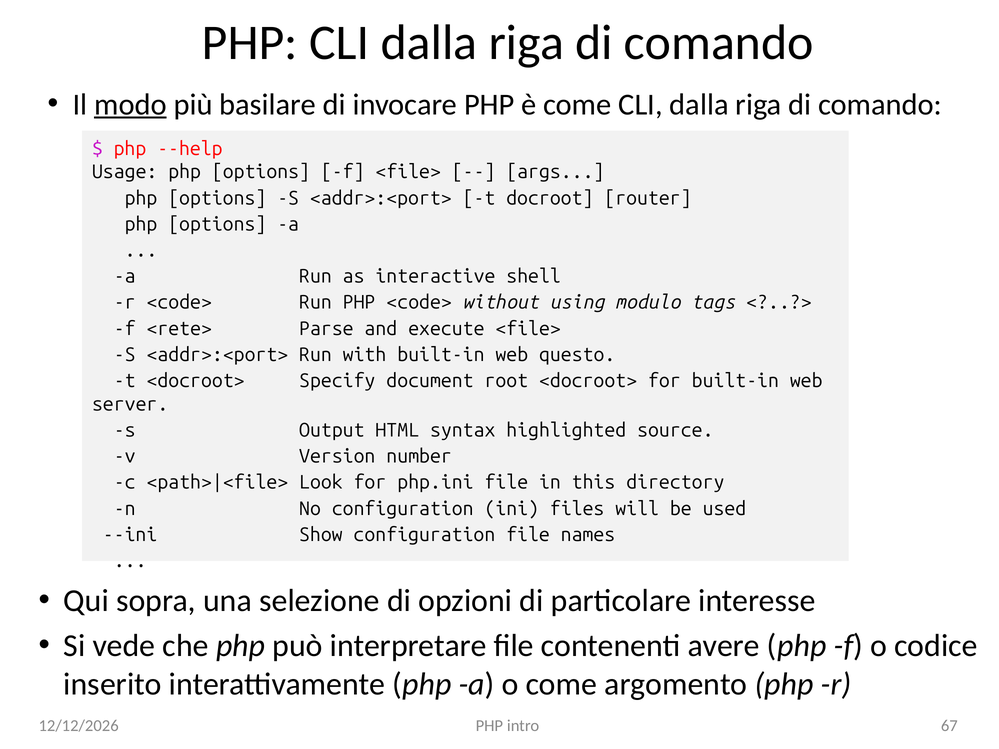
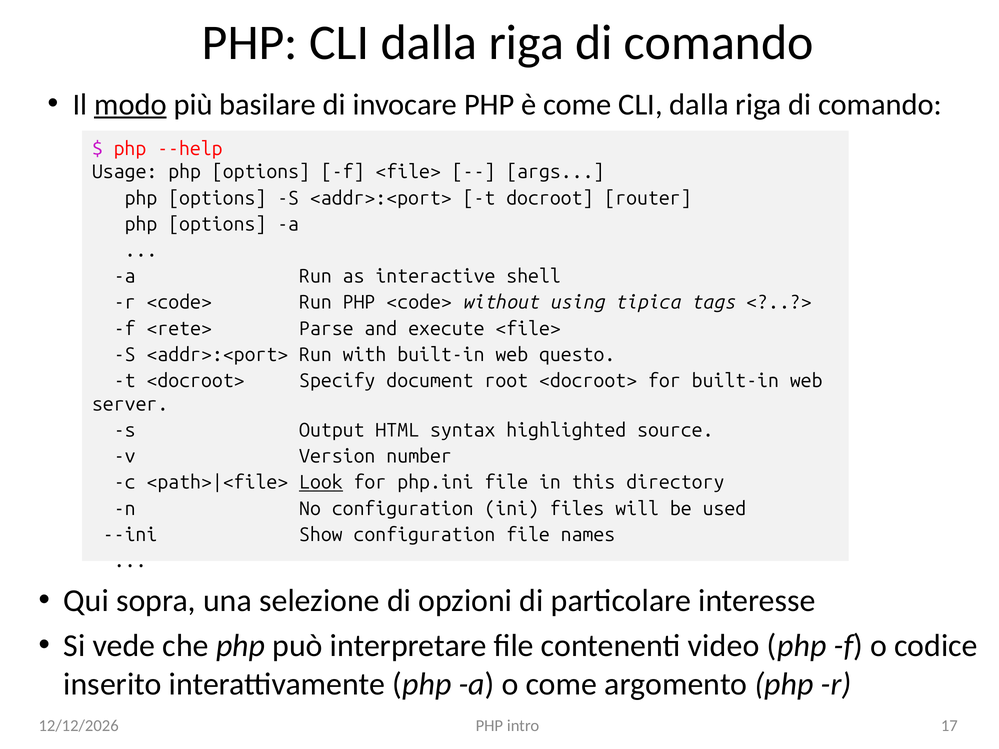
modulo: modulo -> tipica (648, 303)
Look underline: none -> present (321, 483)
avere: avere -> video (724, 646)
67: 67 -> 17 (949, 726)
